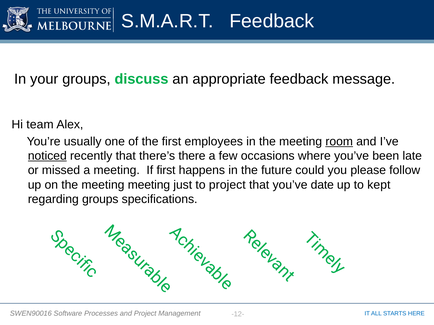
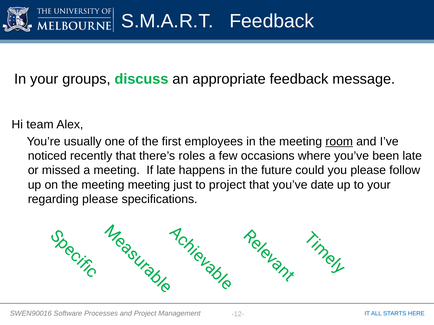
noticed underline: present -> none (47, 156)
there: there -> roles (192, 156)
If first: first -> late (166, 171)
to kept: kept -> your (379, 185)
regarding groups: groups -> please (100, 200)
